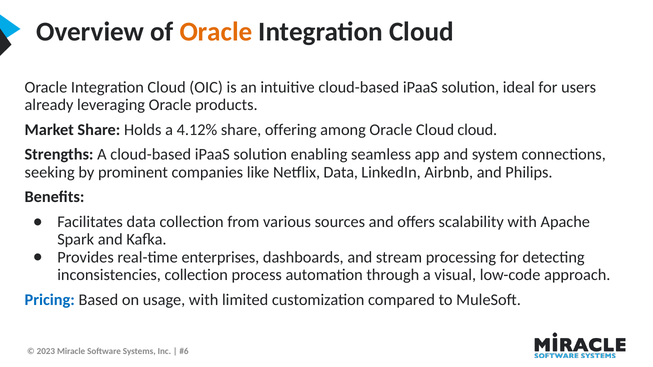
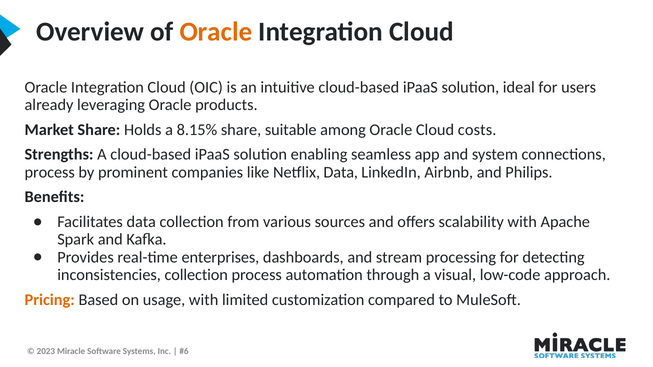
4.12%: 4.12% -> 8.15% (197, 130)
offering: offering -> suitable (291, 130)
Cloud cloud: cloud -> costs (477, 130)
seeking: seeking -> process (50, 172)
Pricing colour: blue -> orange (50, 300)
